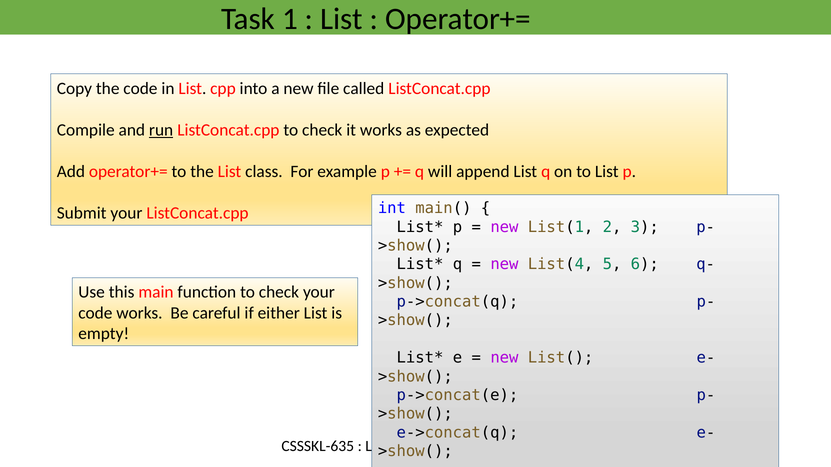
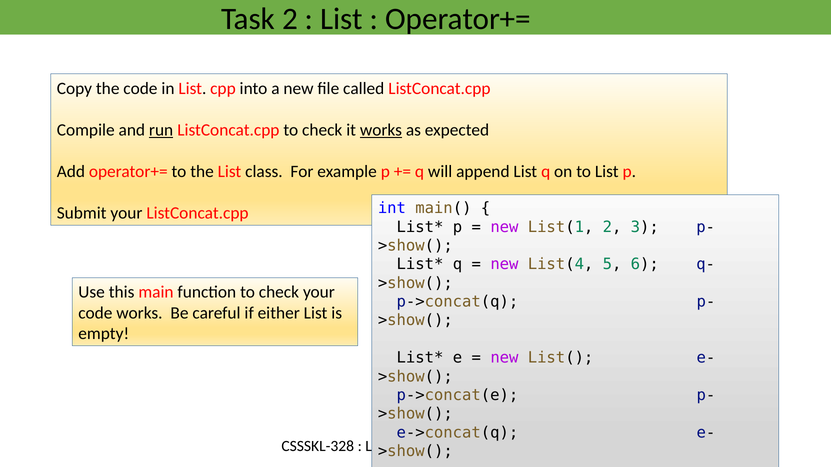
Task 1: 1 -> 2 (290, 19)
works underline: none -> present (381, 130)
CSSSKL-635: CSSSKL-635 -> CSSSKL-328 (318, 447)
